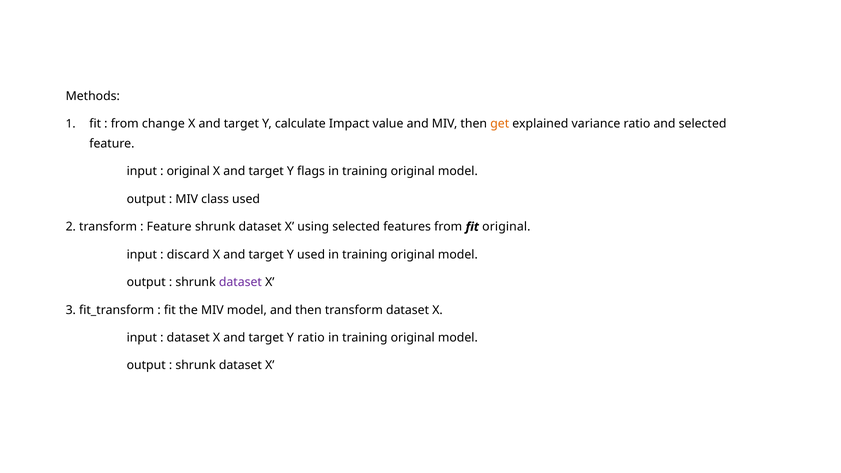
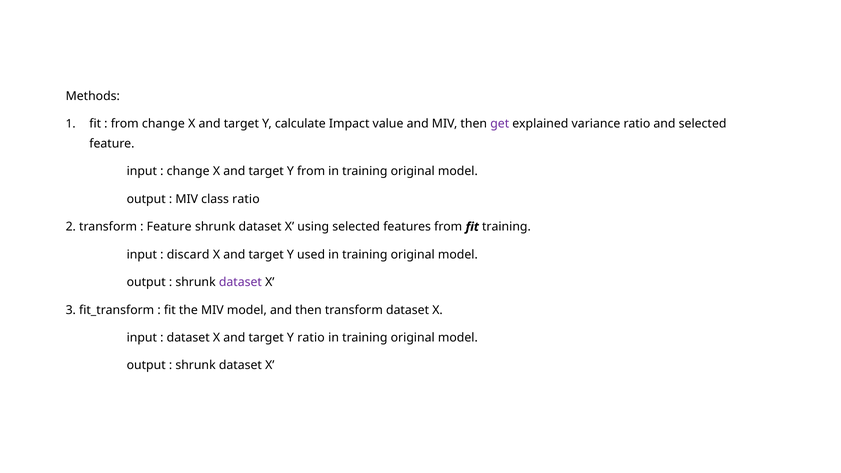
get colour: orange -> purple (500, 124)
original: original -> change (188, 171)
Y flags: flags -> from (311, 171)
class used: used -> ratio (246, 199)
fit original: original -> training (506, 227)
